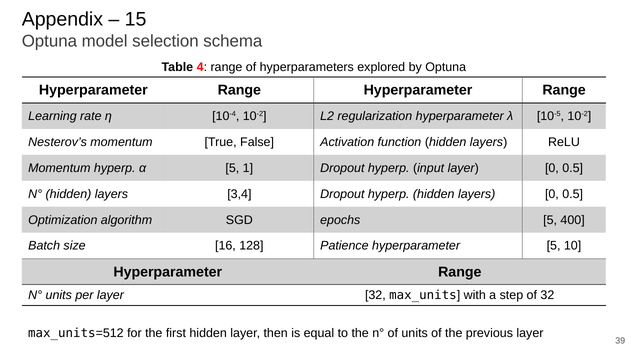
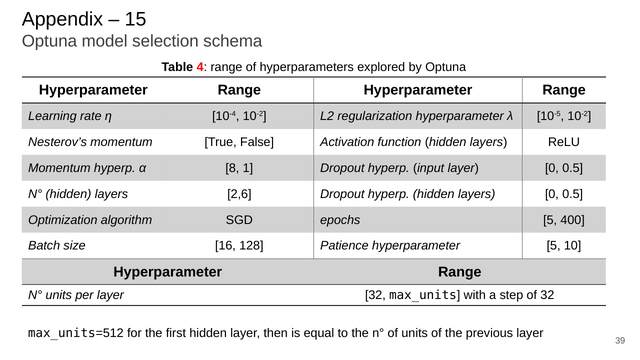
α 5: 5 -> 8 (232, 168)
3,4: 3,4 -> 2,6 (239, 194)
